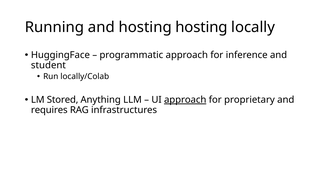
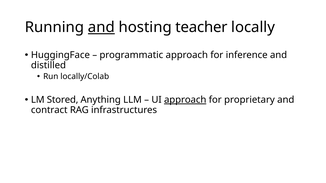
and underline: none -> present (101, 27)
hosting hosting: hosting -> teacher (202, 27)
student: student -> distilled (48, 65)
requires: requires -> contract (49, 110)
